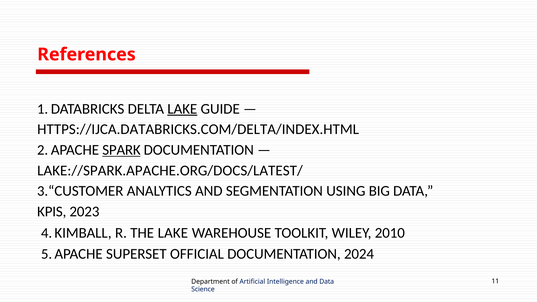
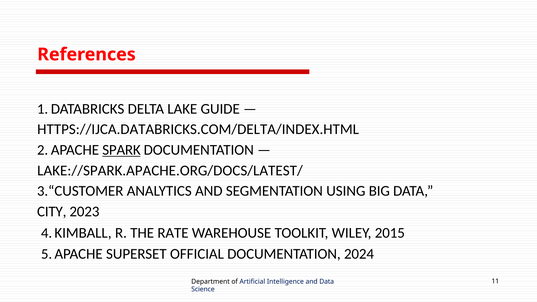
LAKE underline: present -> none (182, 109)
KPIS: KPIS -> CITY (52, 212)
THE LAKE: LAKE -> RATE (173, 233)
2010: 2010 -> 2015 (390, 233)
